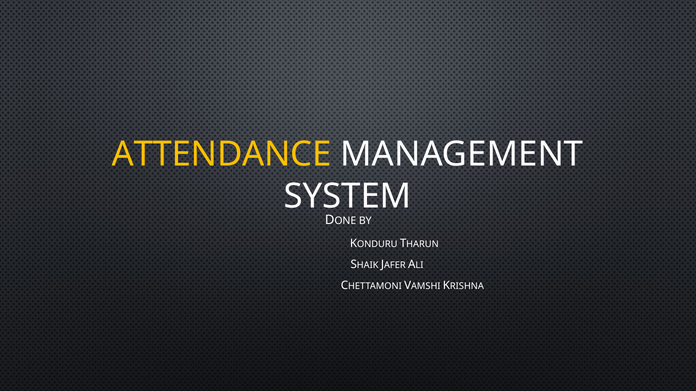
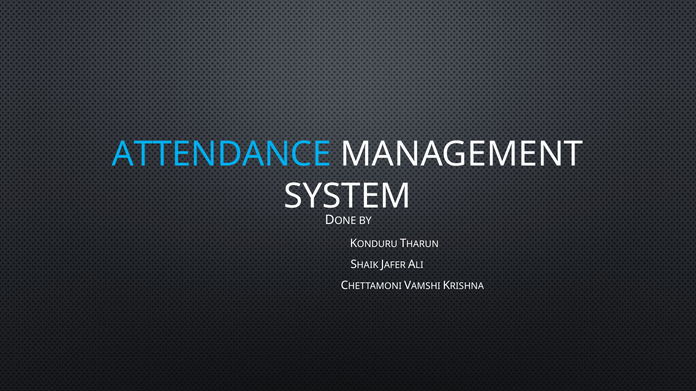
ATTENDANCE colour: yellow -> light blue (222, 155)
